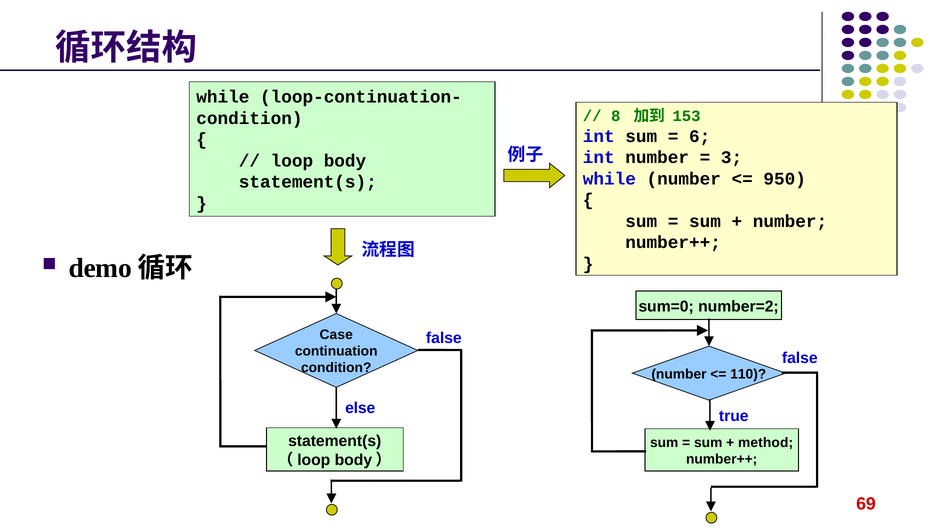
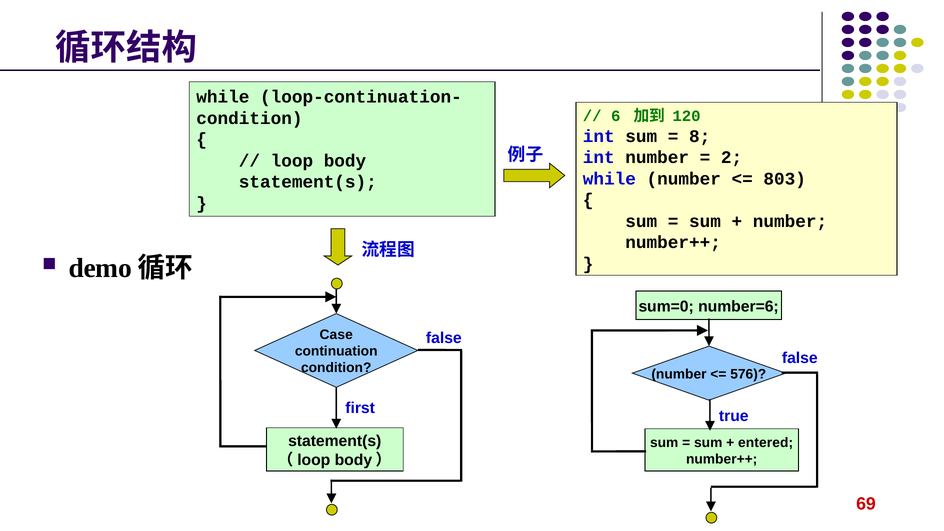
8: 8 -> 6 (616, 116)
153: 153 -> 120 (687, 116)
6: 6 -> 8 (700, 136)
3: 3 -> 2 (732, 158)
950: 950 -> 803 (785, 179)
number=2: number=2 -> number=6 (738, 306)
110: 110 -> 576 (748, 374)
else: else -> first (360, 408)
method: method -> entered (766, 443)
